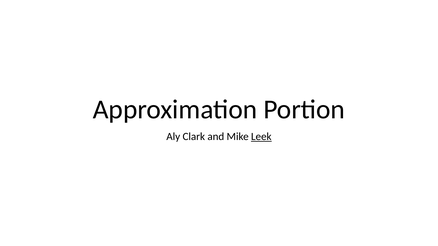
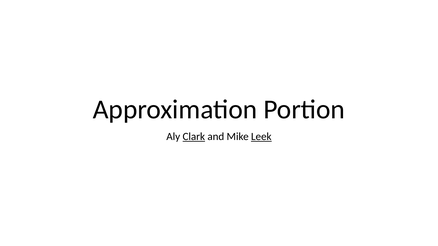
Clark underline: none -> present (194, 137)
